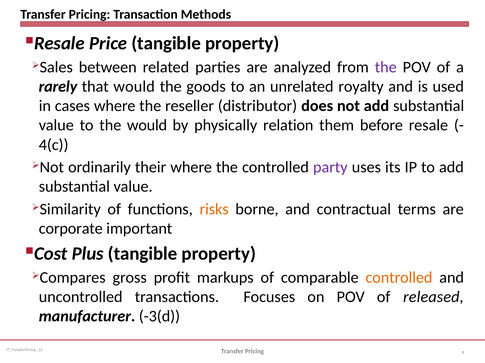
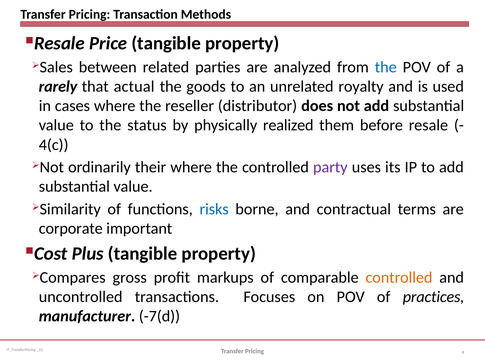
the colour: purple -> blue (386, 67)
that would: would -> actual (134, 87)
the would: would -> status (147, 126)
relation: relation -> realized (288, 126)
risks colour: orange -> blue (214, 210)
released: released -> practices (434, 298)
-3(d: -3(d -> -7(d (159, 317)
